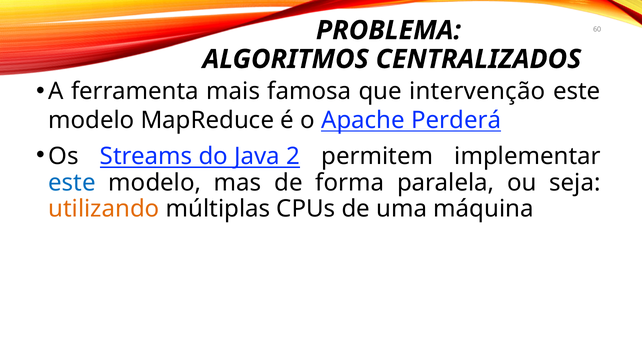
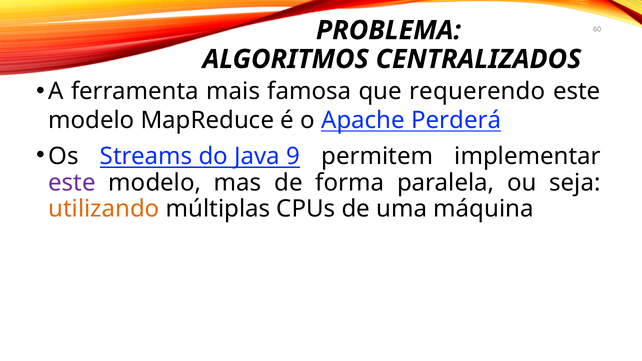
intervenção: intervenção -> requerendo (477, 91)
2: 2 -> 9 (293, 156)
este colour: blue -> purple (72, 183)
